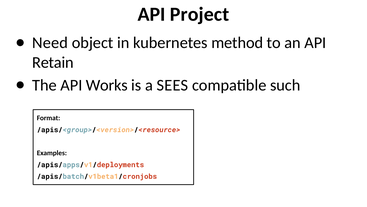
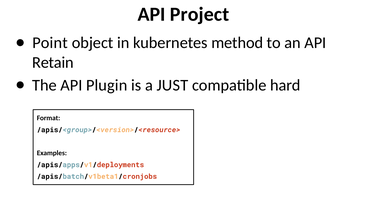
Need: Need -> Point (50, 43)
Works: Works -> Plugin (107, 85)
SEES: SEES -> JUST (172, 85)
such: such -> hard (285, 85)
